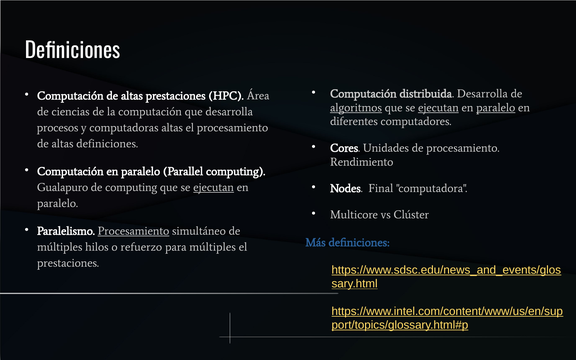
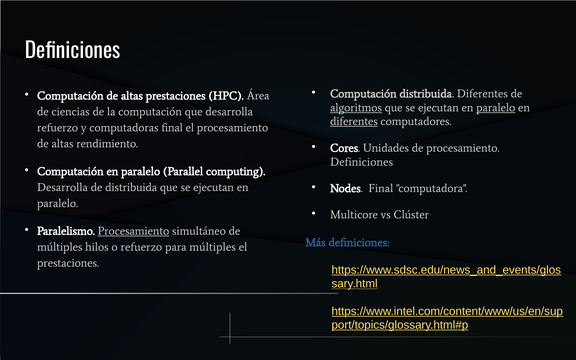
distribuida Desarrolla: Desarrolla -> Diferentes (482, 94)
ejecutan underline: present -> none (438, 108)
diferentes underline: none -> present (354, 121)
procesos: procesos -> refuerzo (58, 128)
computadoras altas: altas -> final (172, 128)
altas definiciones: definiciones -> rendimiento (107, 144)
Rendimiento: Rendimiento -> Definiciones (362, 162)
Gualapuro: Gualapuro -> Desarrolla (62, 187)
de computing: computing -> distribuida (131, 187)
ejecutan underline: present -> none (214, 187)
